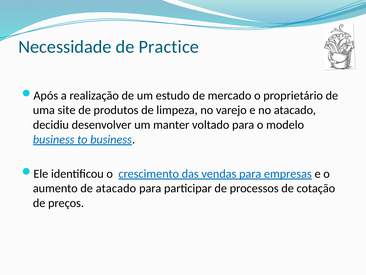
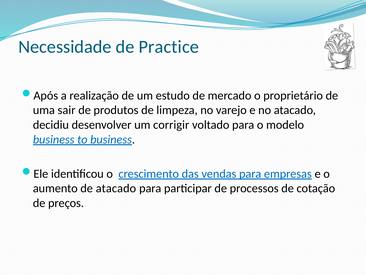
site: site -> sair (67, 110)
manter: manter -> corrigir (171, 125)
